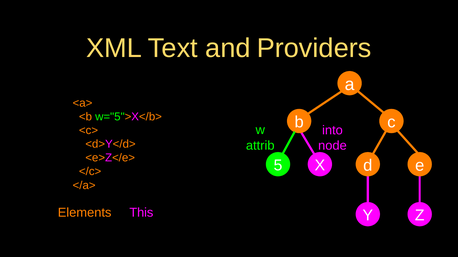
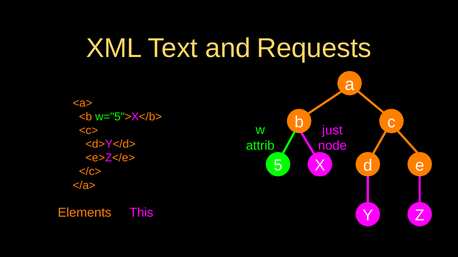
Providers: Providers -> Requests (314, 48)
into: into -> just (332, 131)
